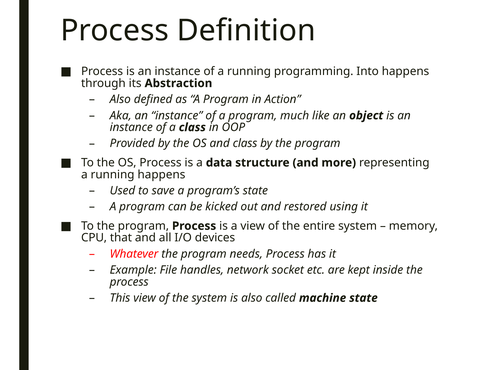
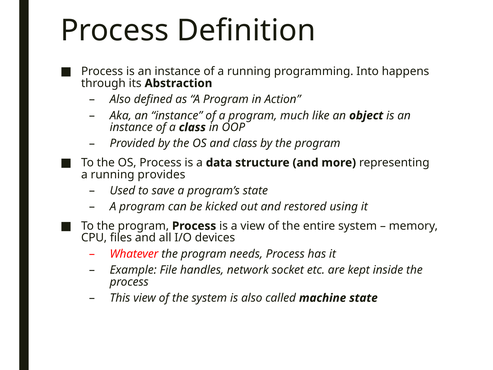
running happens: happens -> provides (161, 174)
that: that -> files (121, 238)
